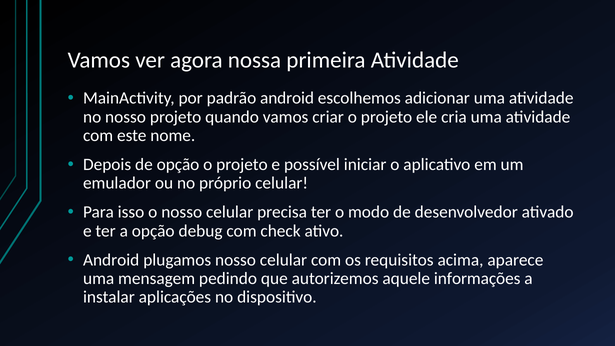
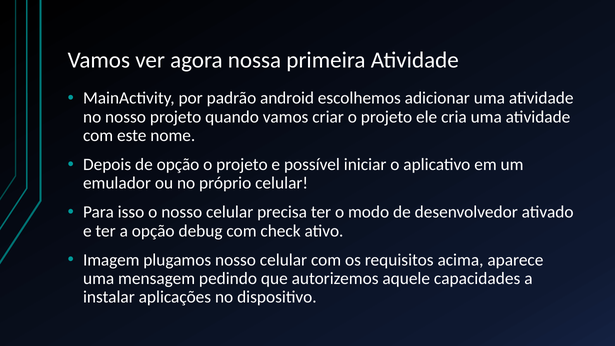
Android: Android -> Imagem (111, 260)
informações: informações -> capacidades (477, 279)
